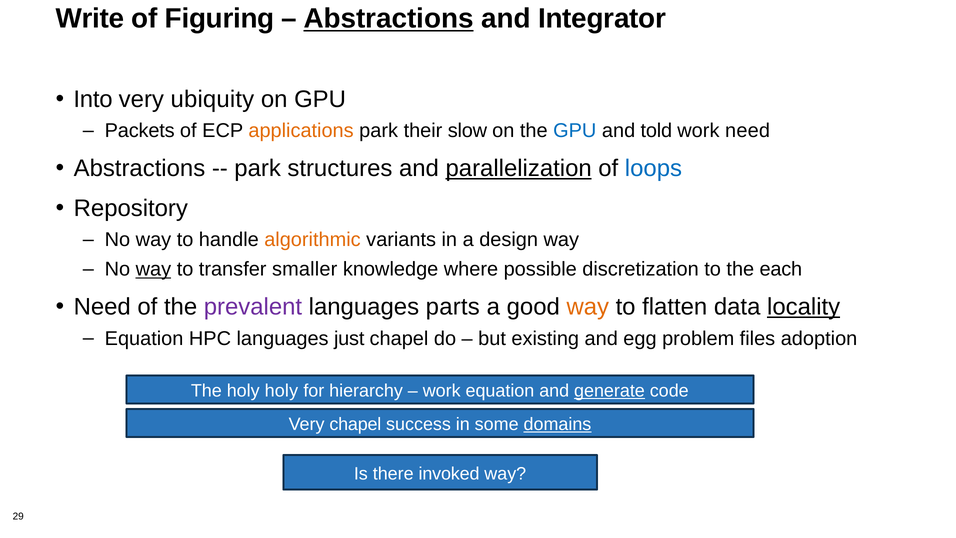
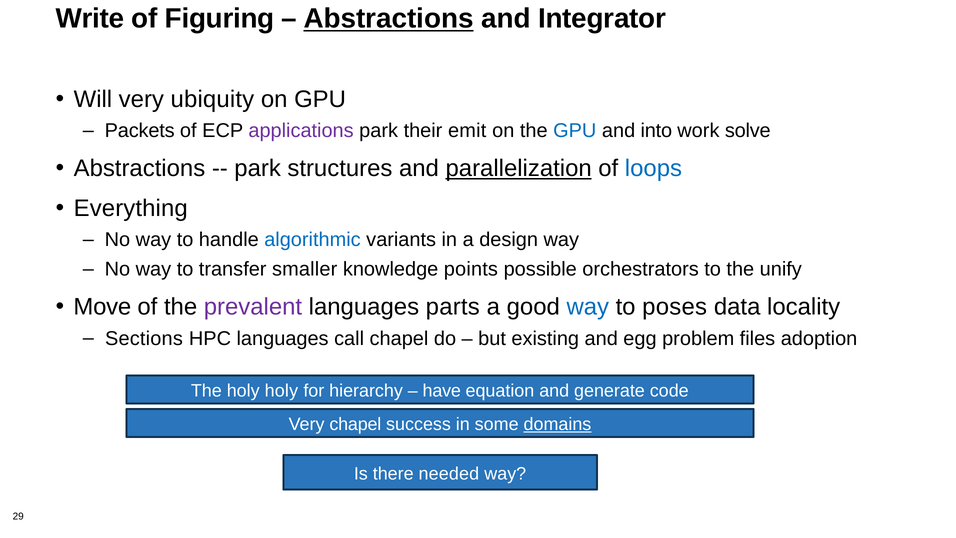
Into: Into -> Will (93, 99)
applications colour: orange -> purple (301, 131)
slow: slow -> emit (467, 131)
told: told -> into (656, 131)
work need: need -> solve (748, 131)
Repository: Repository -> Everything (131, 208)
algorithmic colour: orange -> blue (312, 240)
way underline: present -> none (153, 269)
where: where -> points (471, 269)
discretization: discretization -> orchestrators (641, 269)
each: each -> unify (781, 269)
Need: Need -> Move (102, 307)
way colour: orange -> blue (588, 307)
flatten: flatten -> poses (675, 307)
locality underline: present -> none (804, 307)
Equation: Equation -> Sections (144, 339)
just: just -> call (349, 339)
work: work -> have (442, 391)
generate underline: present -> none (609, 391)
invoked: invoked -> needed (449, 474)
